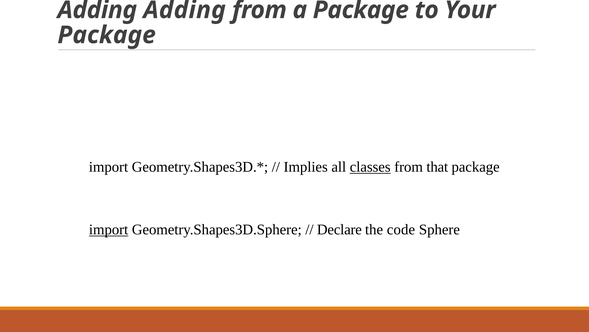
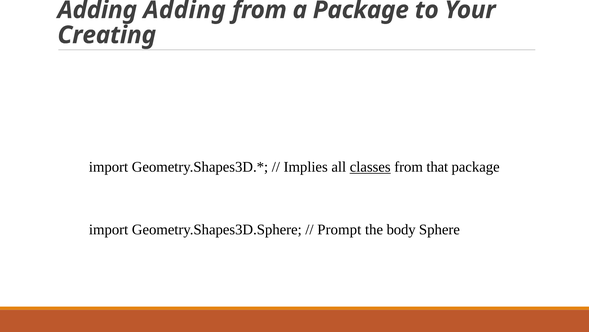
Package: Package -> Creating (107, 35)
import underline: present -> none (109, 229)
Declare: Declare -> Prompt (339, 229)
code: code -> body (401, 229)
